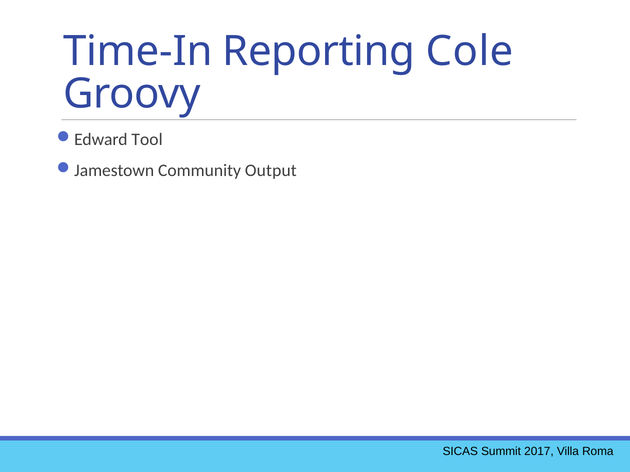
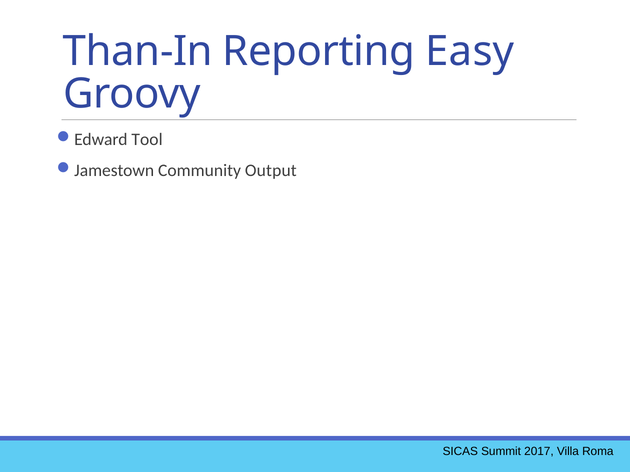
Time-In: Time-In -> Than-In (138, 51)
Cole: Cole -> Easy (470, 51)
